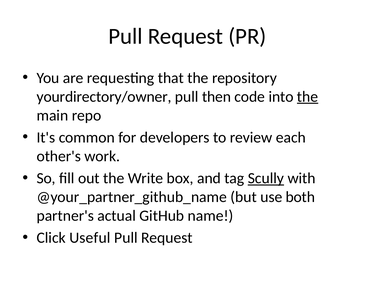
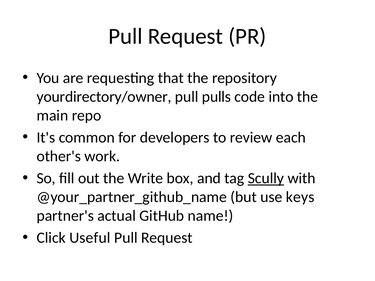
then: then -> pulls (217, 97)
the underline: present -> none (308, 97)
both: both -> keys (300, 197)
